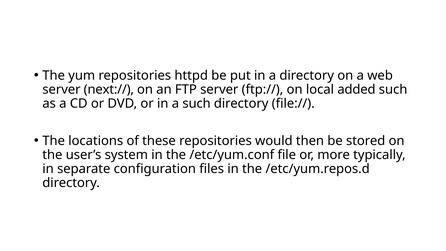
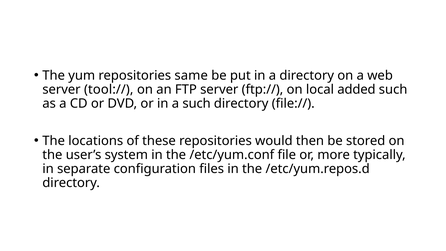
httpd: httpd -> same (191, 75)
next://: next:// -> tool:// (109, 89)
